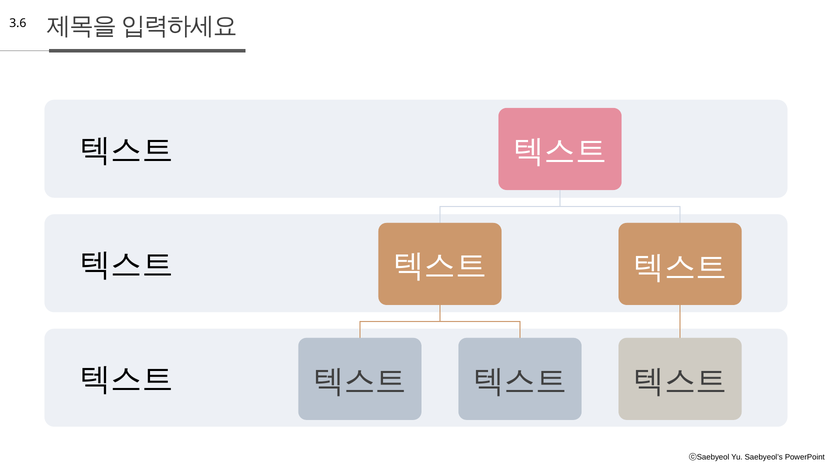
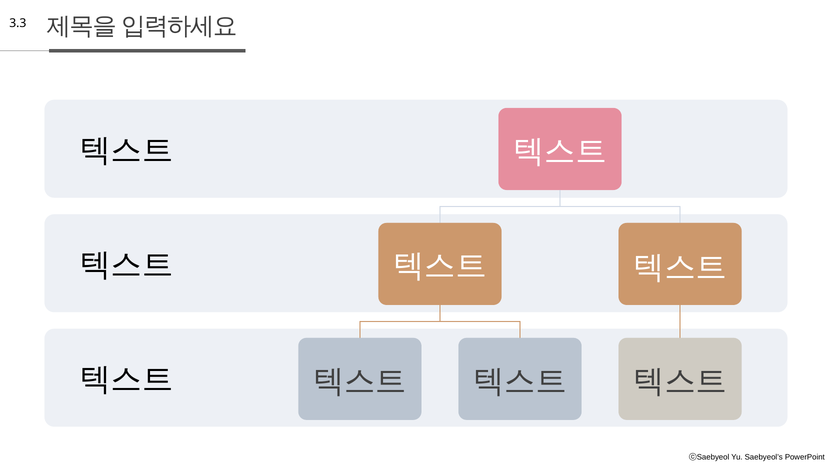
3.6: 3.6 -> 3.3 (18, 23)
